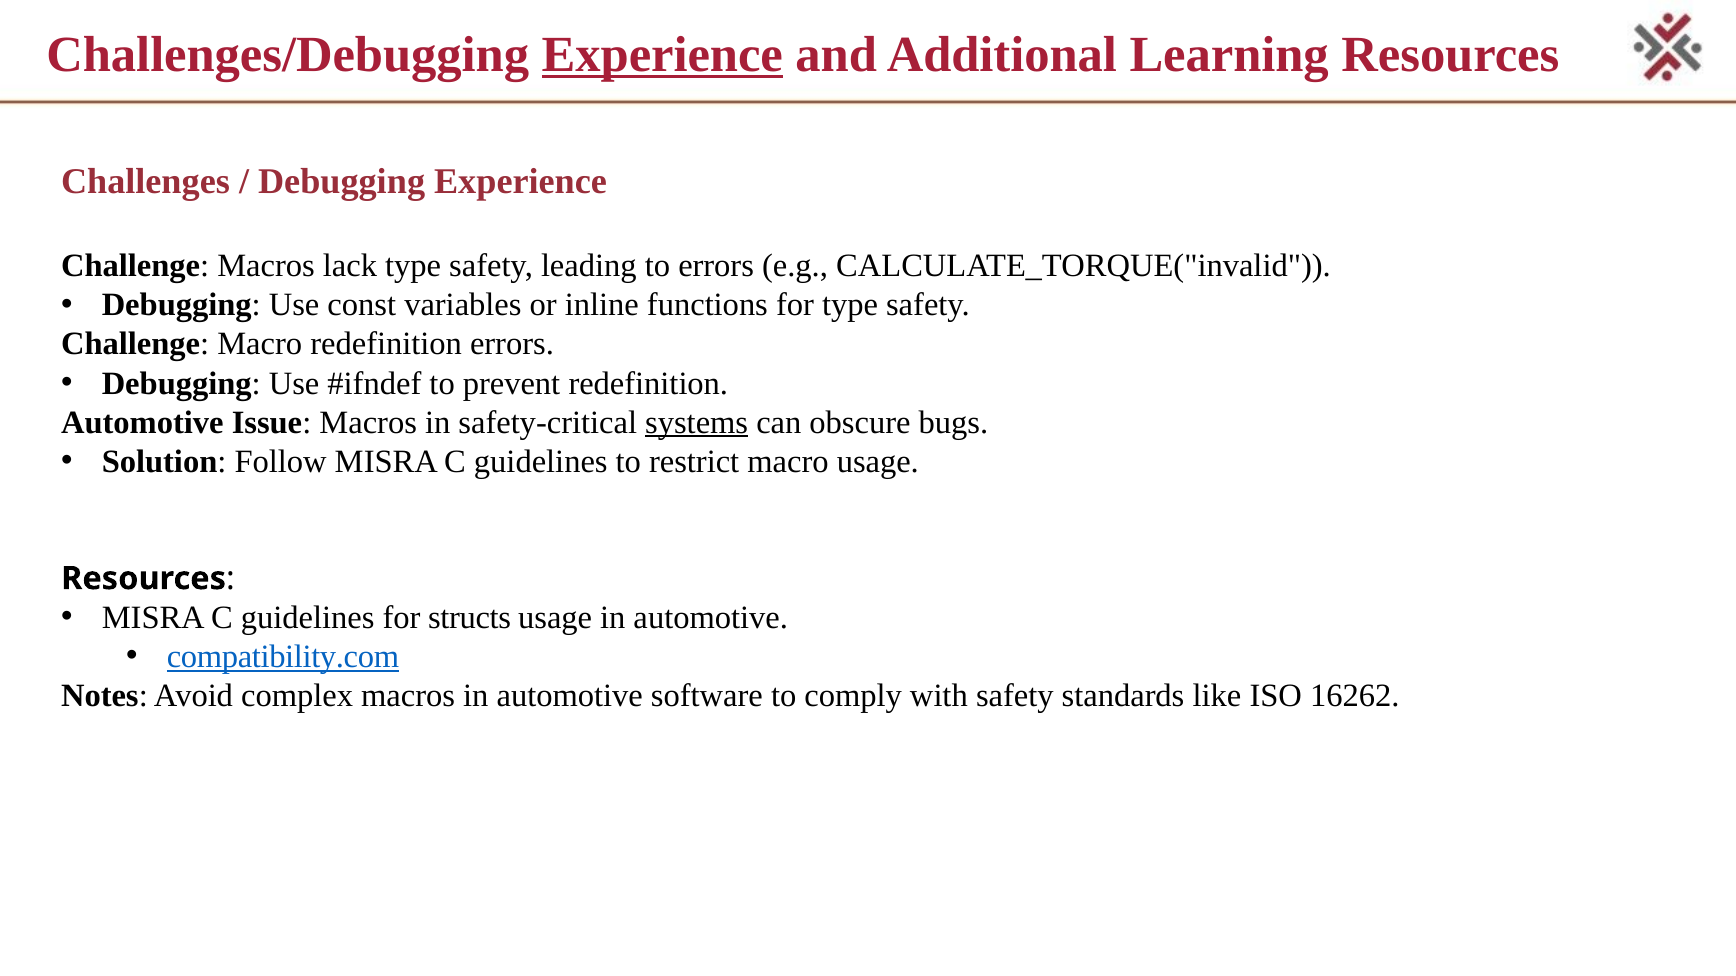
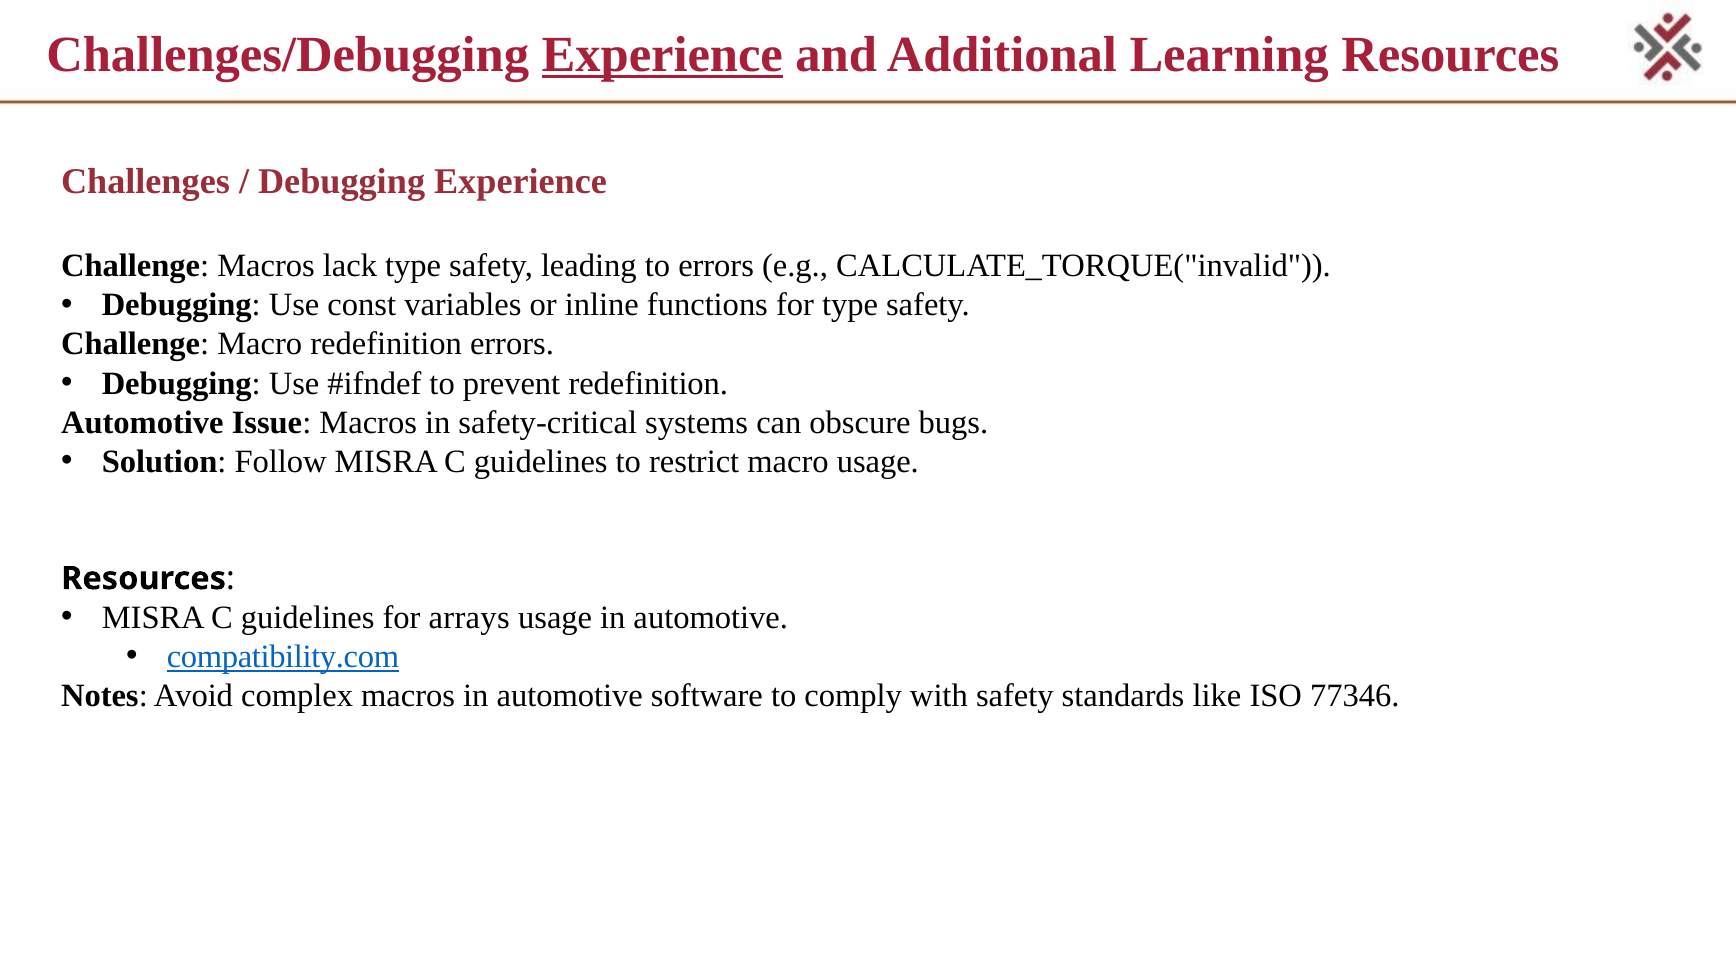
systems underline: present -> none (697, 423)
structs: structs -> arrays (469, 618)
16262: 16262 -> 77346 (1355, 696)
